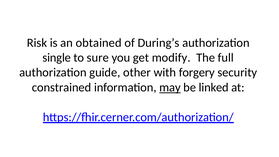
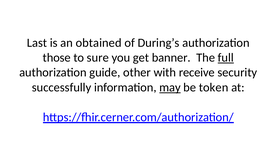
Risk: Risk -> Last (37, 43)
single: single -> those (57, 58)
modify: modify -> banner (171, 58)
full underline: none -> present (226, 58)
forgery: forgery -> receive (197, 72)
constrained: constrained -> successfully (62, 87)
linked: linked -> token (214, 87)
